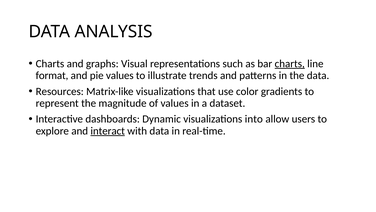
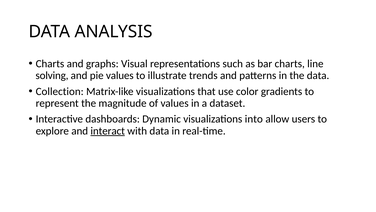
charts underline: present -> none (290, 64)
format: format -> solving (52, 75)
Resources: Resources -> Collection (60, 91)
